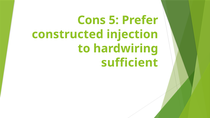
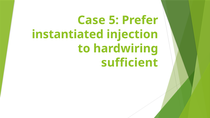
Cons: Cons -> Case (91, 20)
constructed: constructed -> instantiated (68, 34)
